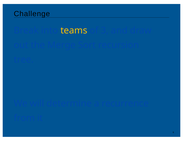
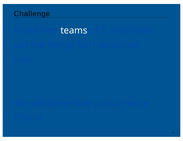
teams colour: yellow -> white (74, 31)
